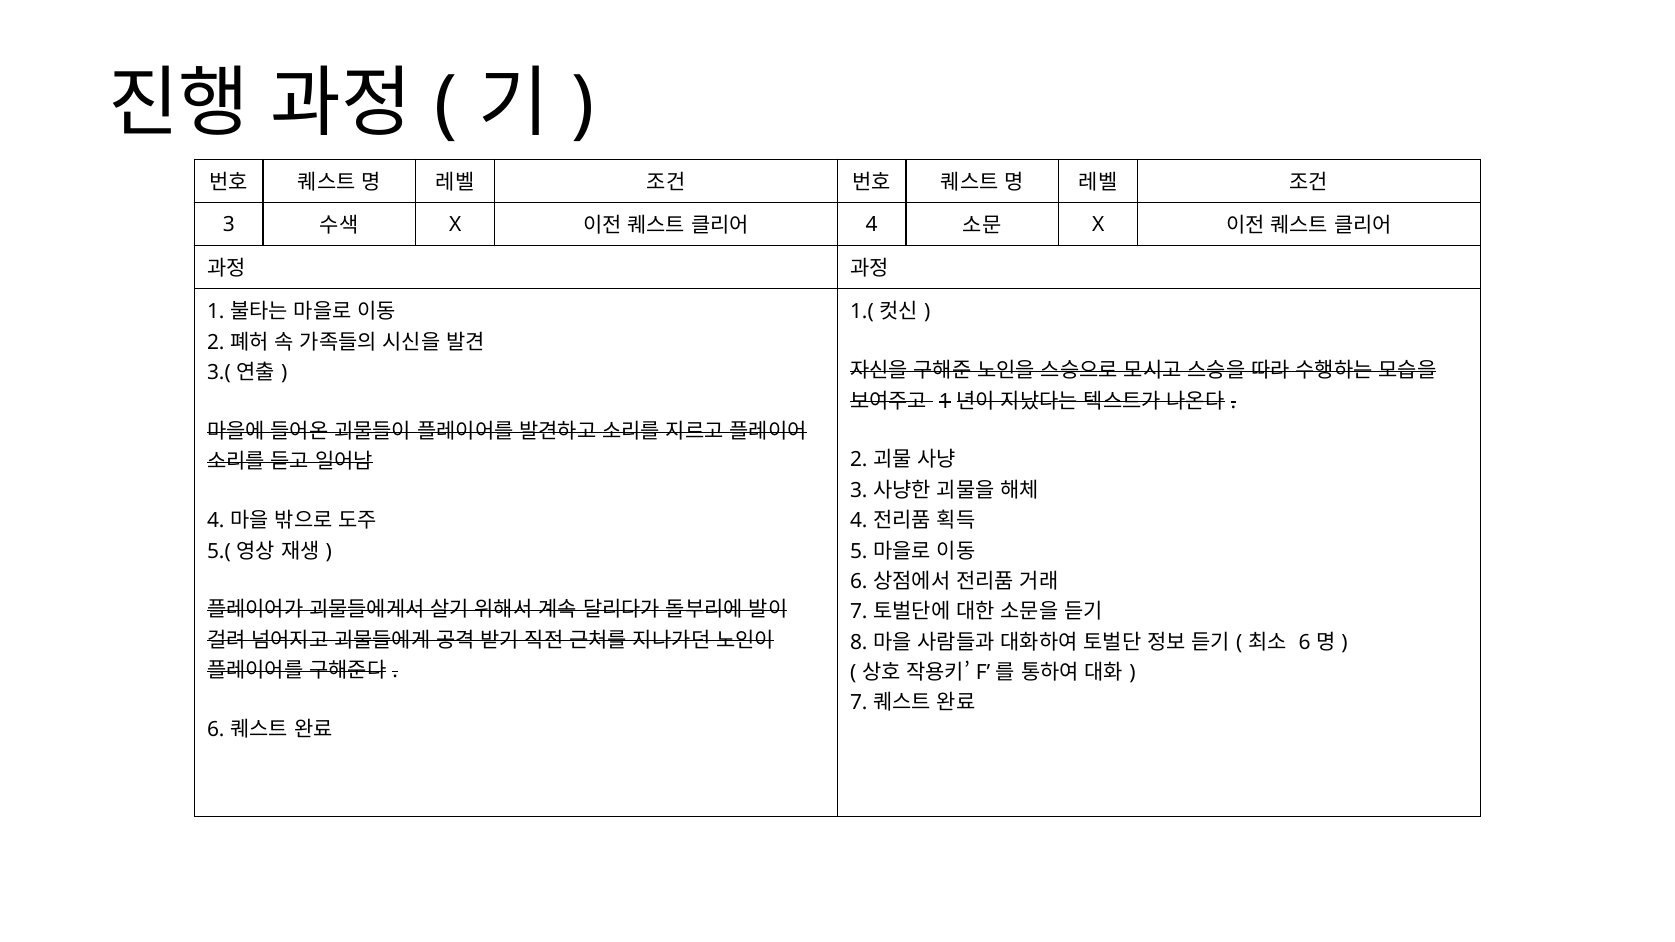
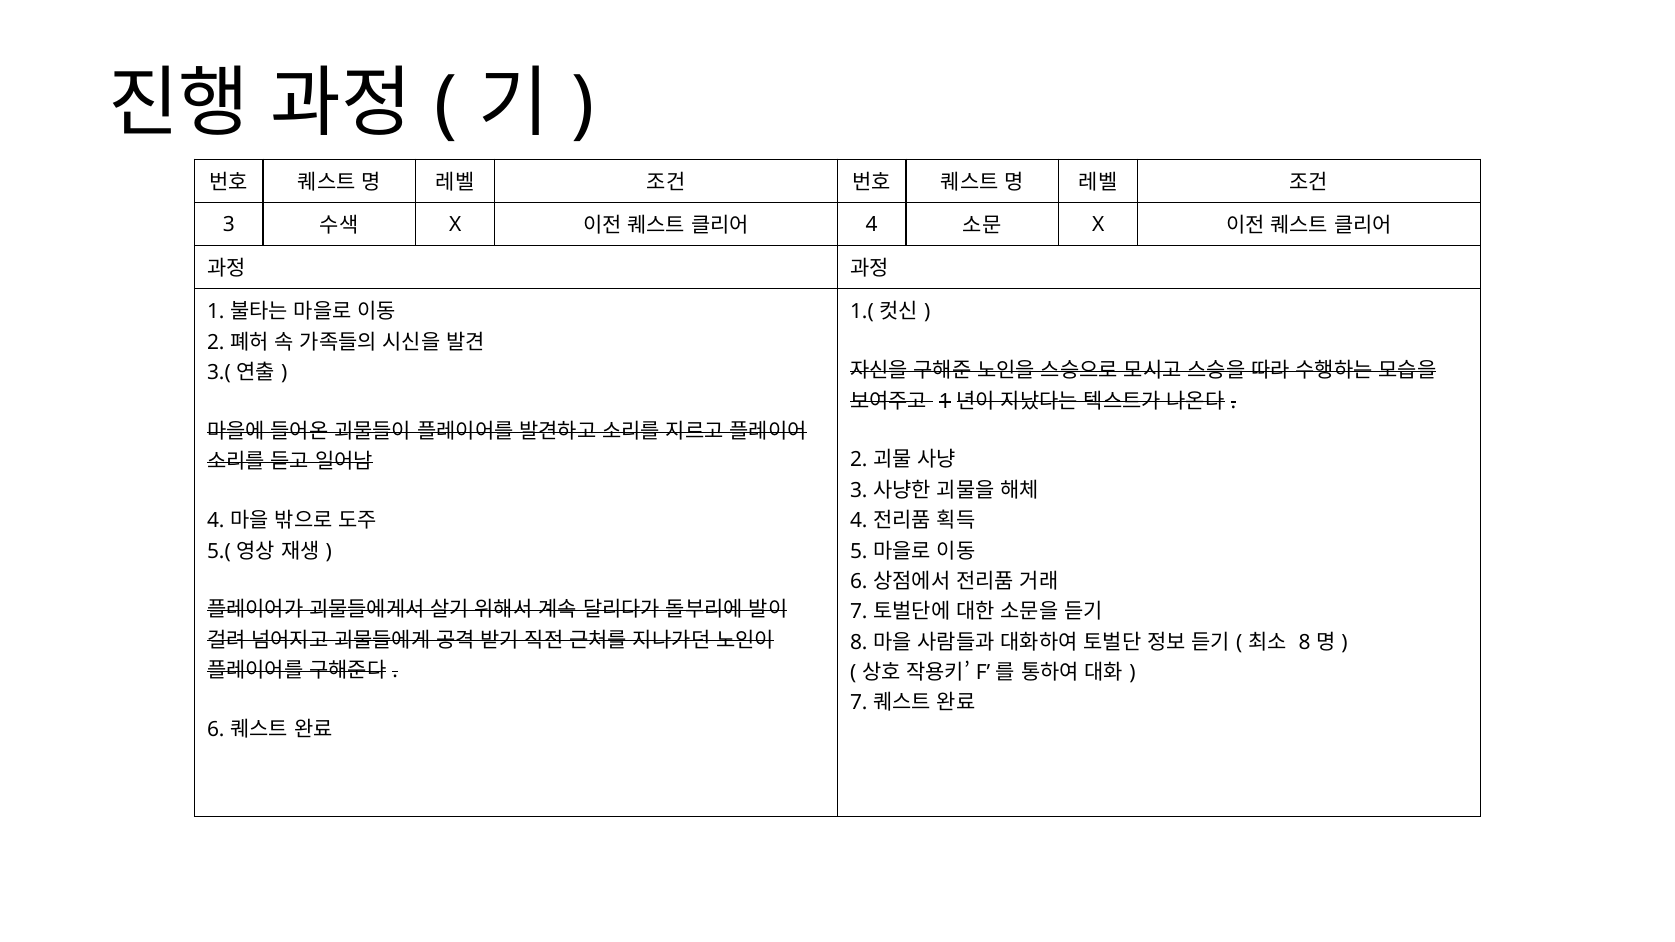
6: 6 -> 8 (1305, 642)
